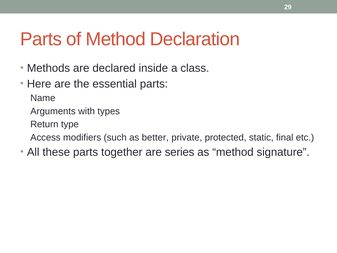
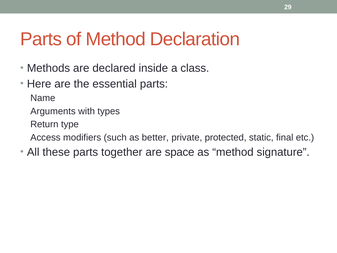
series: series -> space (180, 152)
